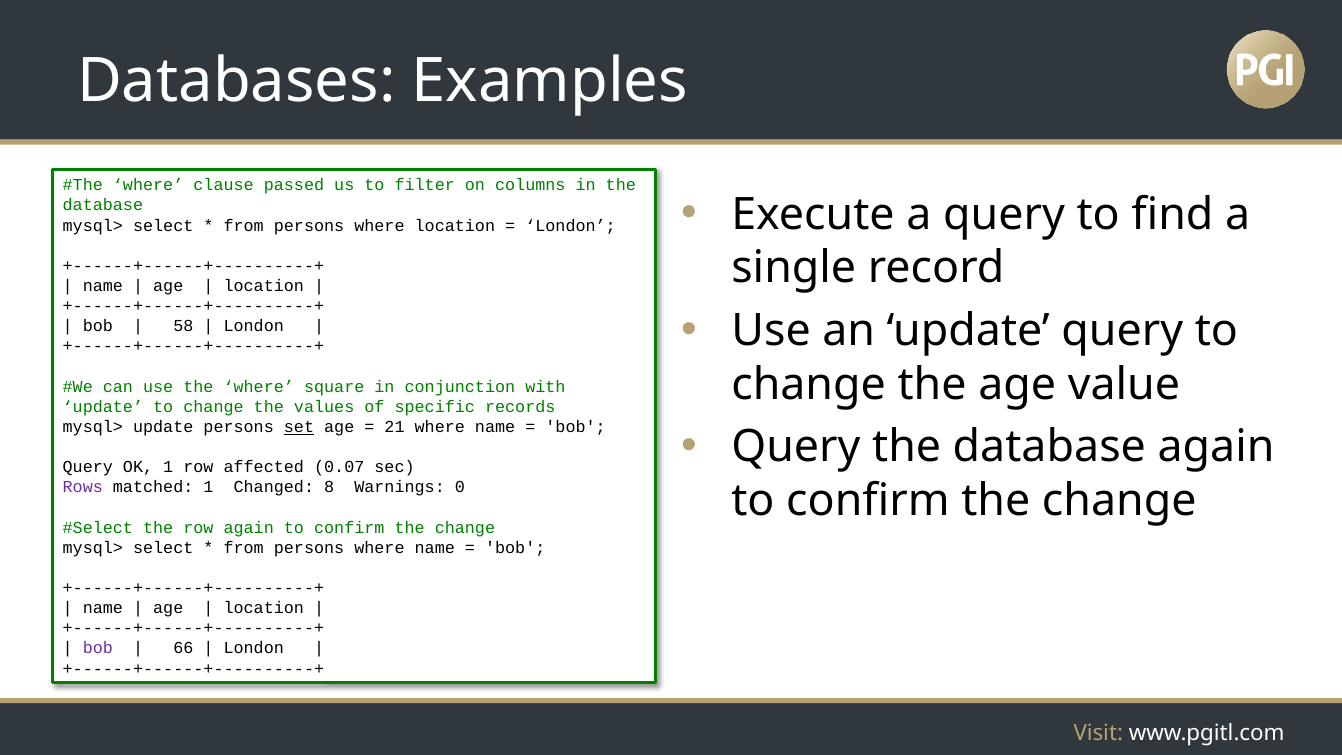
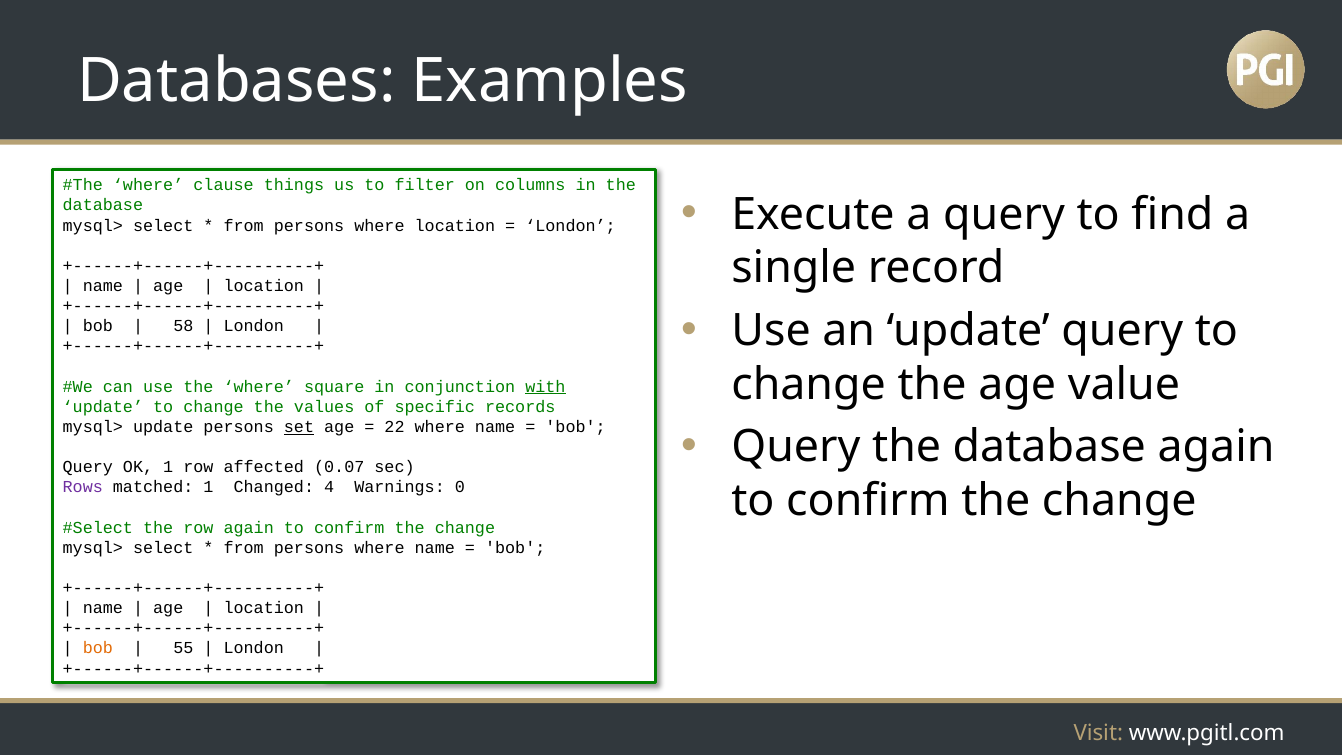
passed: passed -> things (294, 185)
with underline: none -> present (545, 387)
21: 21 -> 22 (395, 427)
8: 8 -> 4 (329, 487)
bob colour: purple -> orange (98, 648)
66: 66 -> 55 (183, 648)
